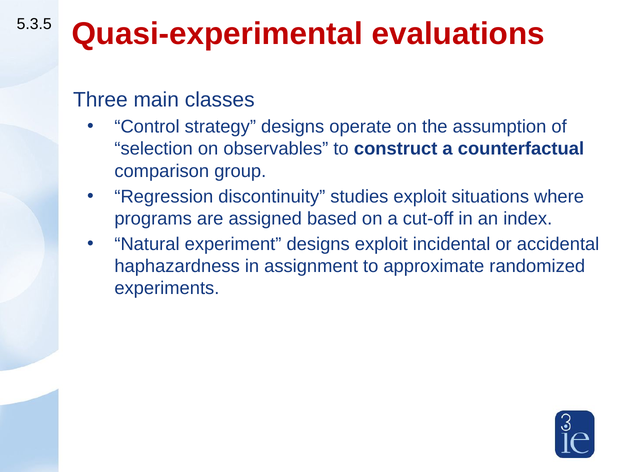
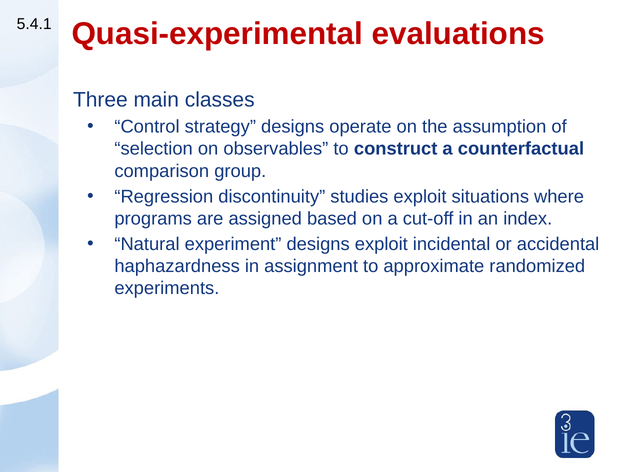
5.3.5: 5.3.5 -> 5.4.1 (34, 24)
